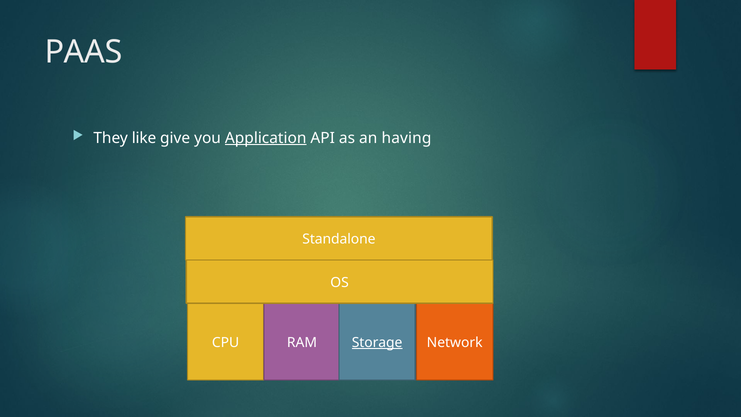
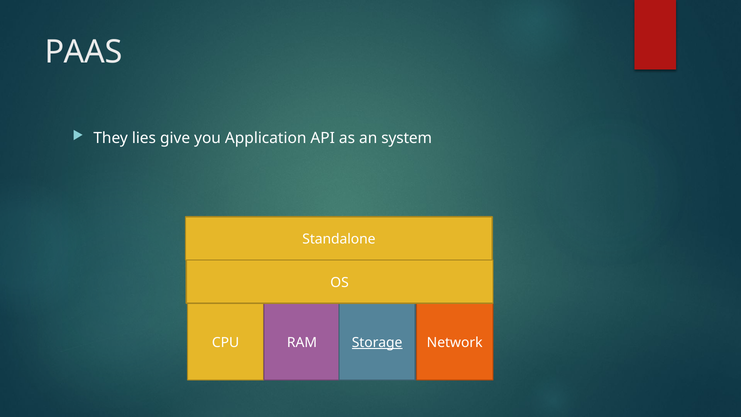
like: like -> lies (144, 138)
Application underline: present -> none (266, 138)
having: having -> system (407, 138)
